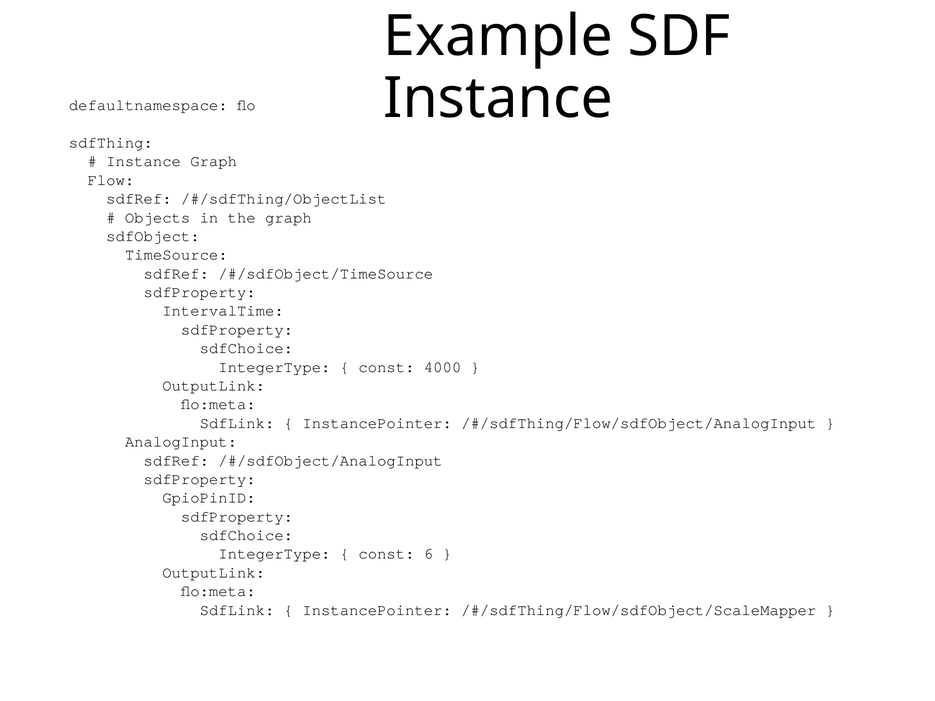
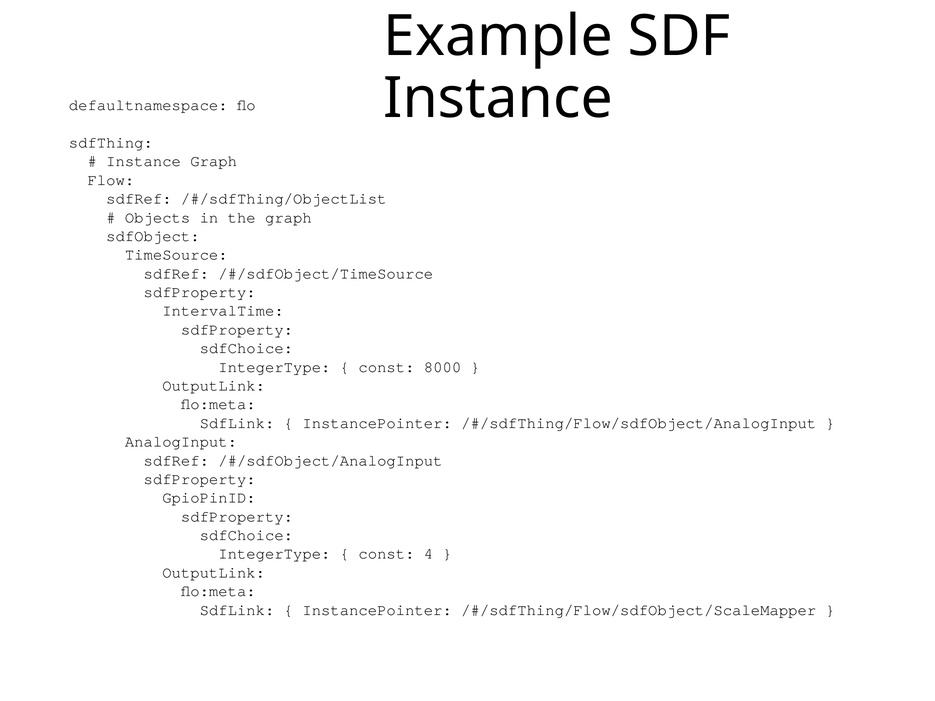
4000: 4000 -> 8000 (443, 367)
6: 6 -> 4 (429, 554)
